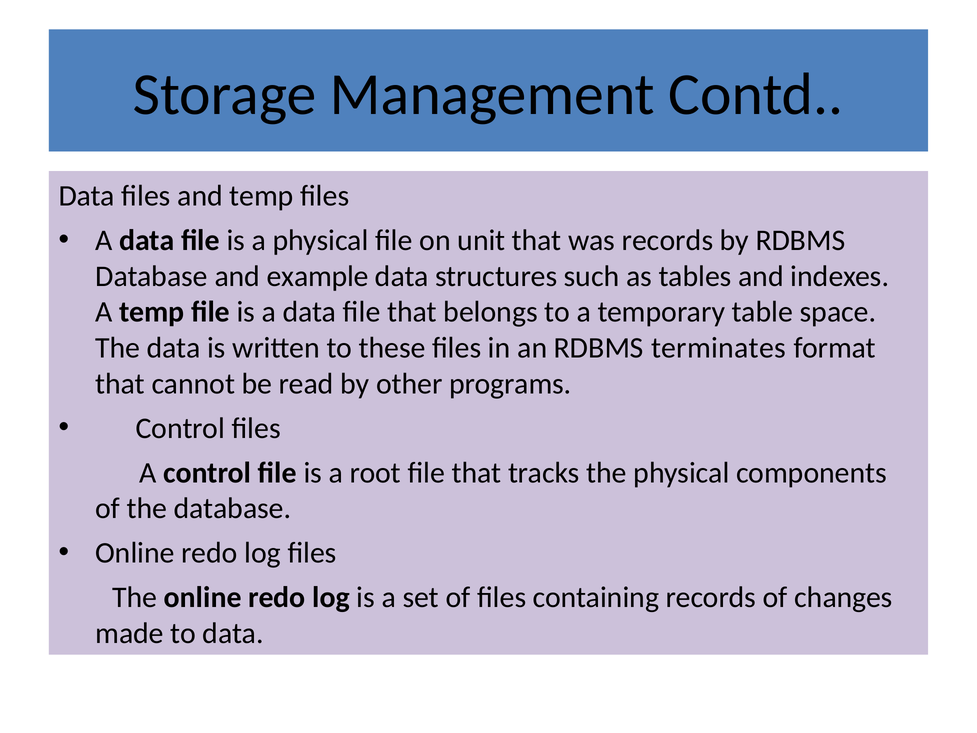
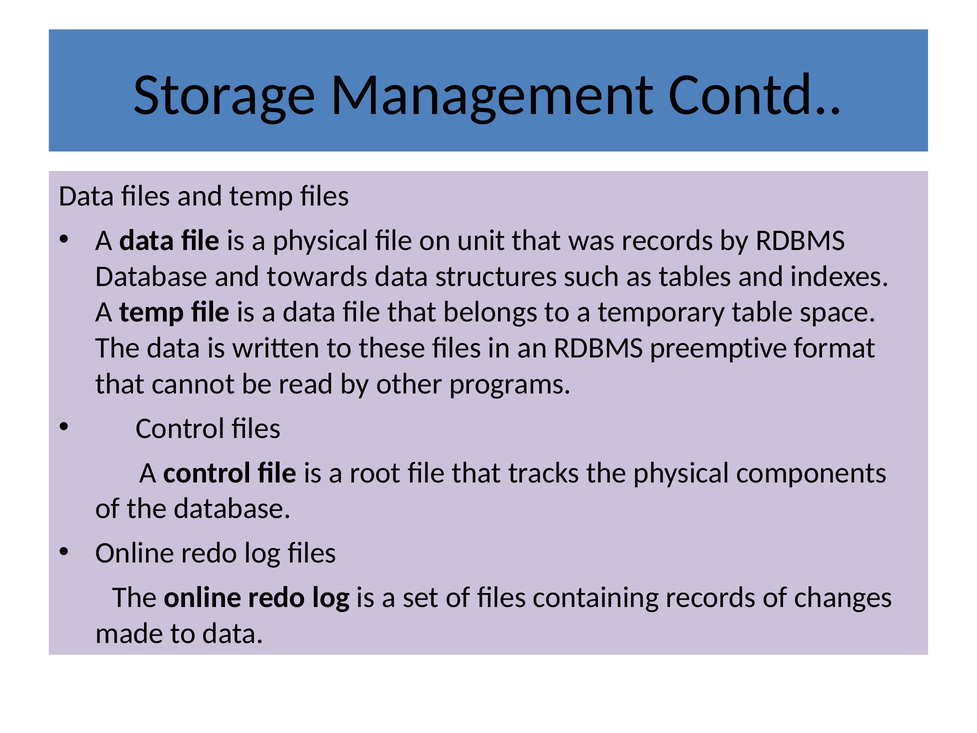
example: example -> towards (317, 276)
terminates: terminates -> preemptive (719, 348)
